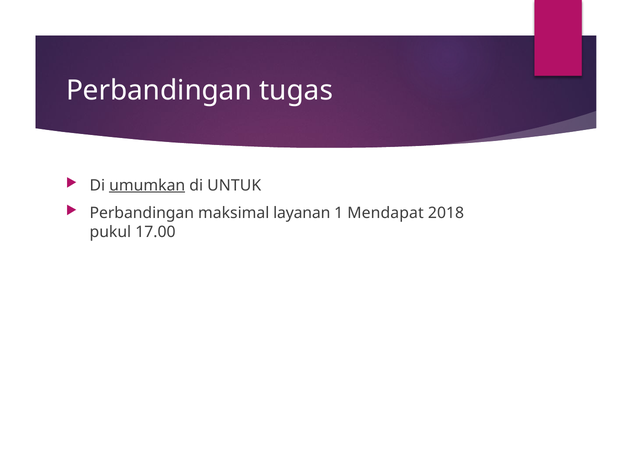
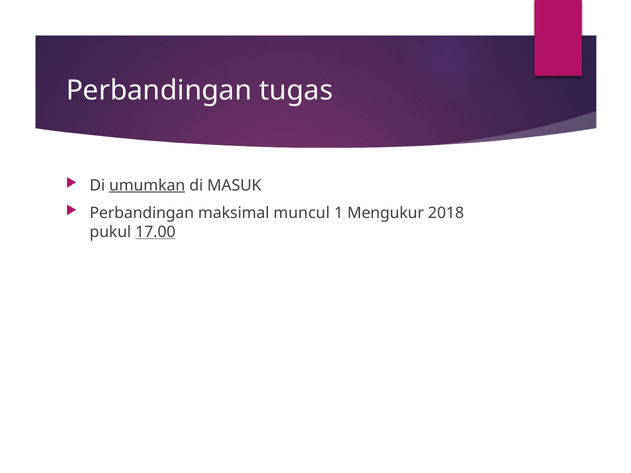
UNTUK: UNTUK -> MASUK (234, 185)
layanan: layanan -> muncul (302, 213)
Mendapat: Mendapat -> Mengukur (386, 213)
17.00 underline: none -> present (155, 232)
